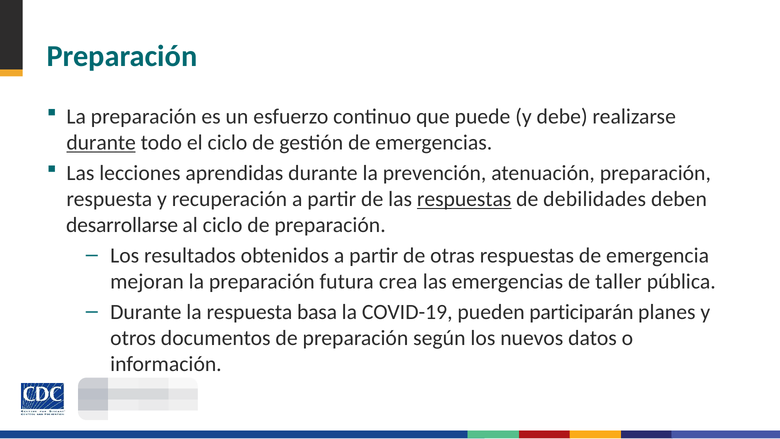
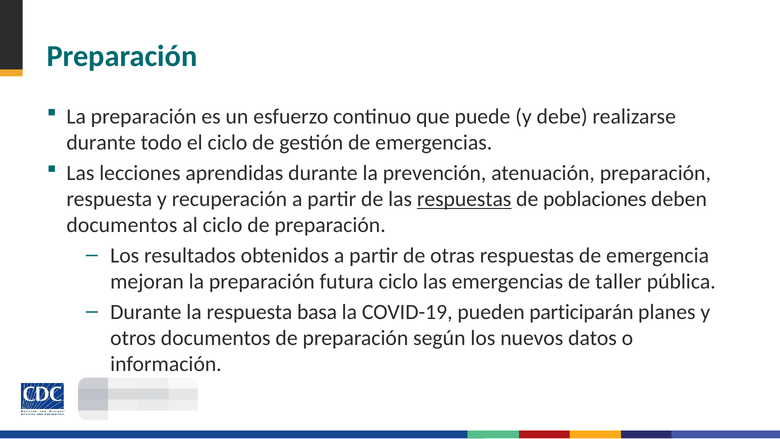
durante underline: present -> none (101, 143)
debilidades: debilidades -> poblaciones (595, 199)
desarrollarse: desarrollarse -> documentos (122, 225)
futura crea: crea -> ciclo (398, 281)
